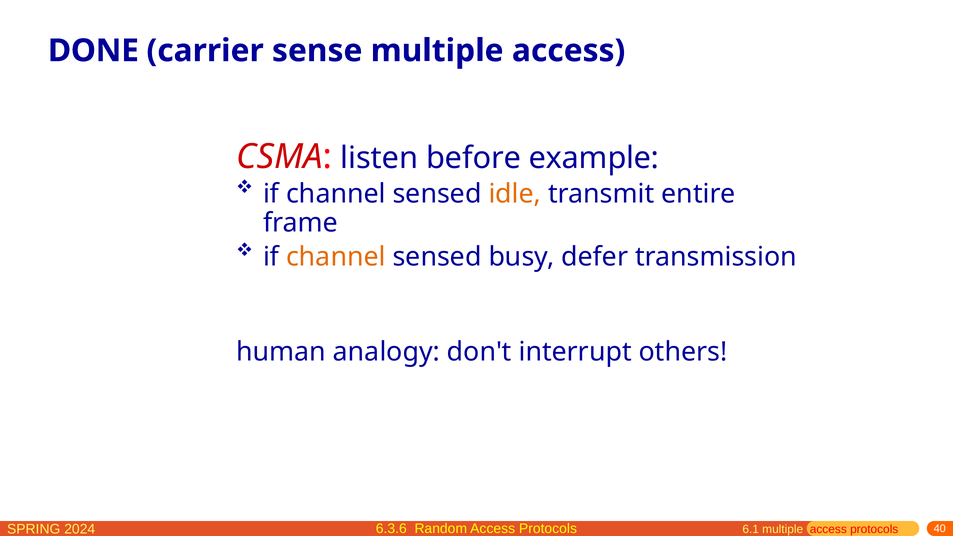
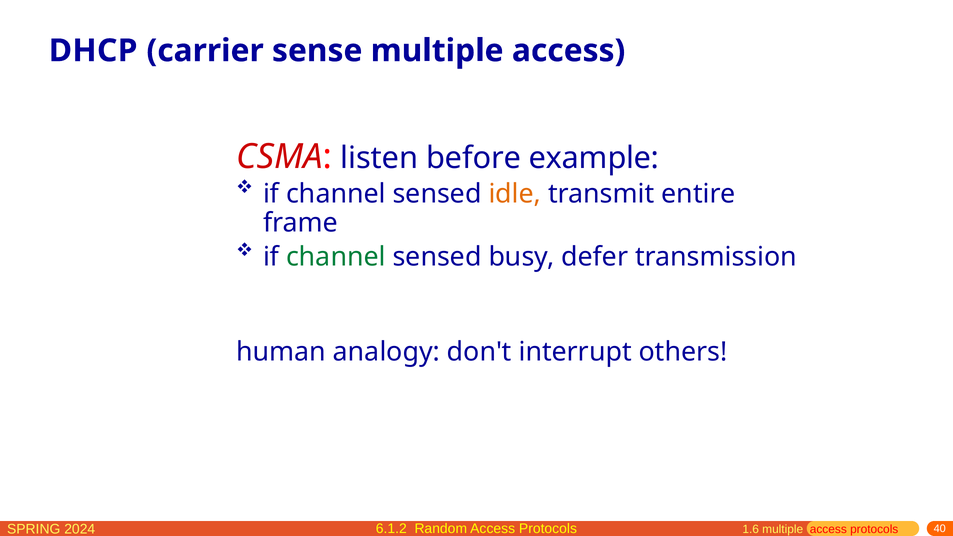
DONE: DONE -> DHCP (93, 51)
channel colour: orange -> green (336, 257)
6.3.6: 6.3.6 -> 6.1.2 (391, 529)
6.1: 6.1 -> 1.6 (751, 529)
